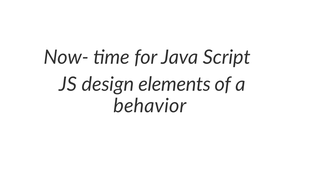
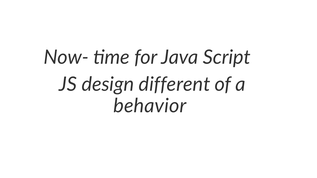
elements: elements -> different (175, 85)
